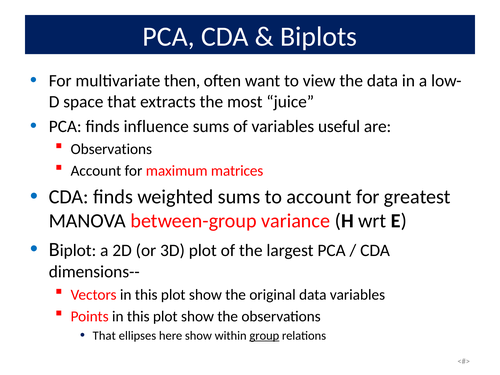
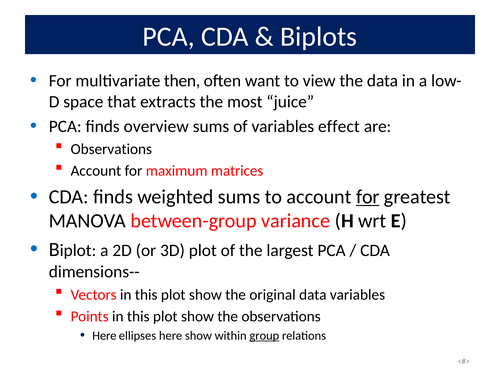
influence: influence -> overview (156, 126)
useful: useful -> effect (339, 126)
for underline: none -> present (368, 197)
That: That -> Here (104, 336)
